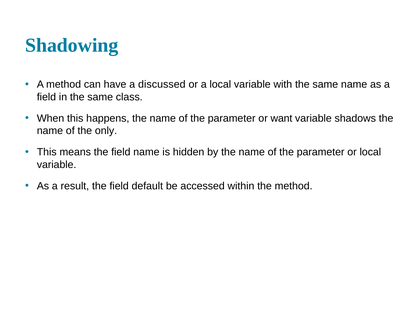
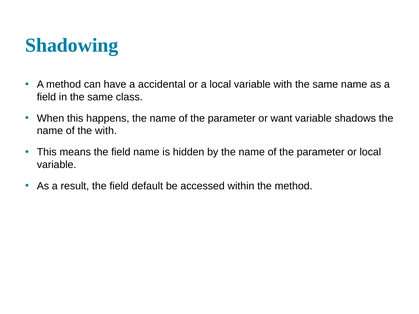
discussed: discussed -> accidental (162, 85)
the only: only -> with (106, 131)
